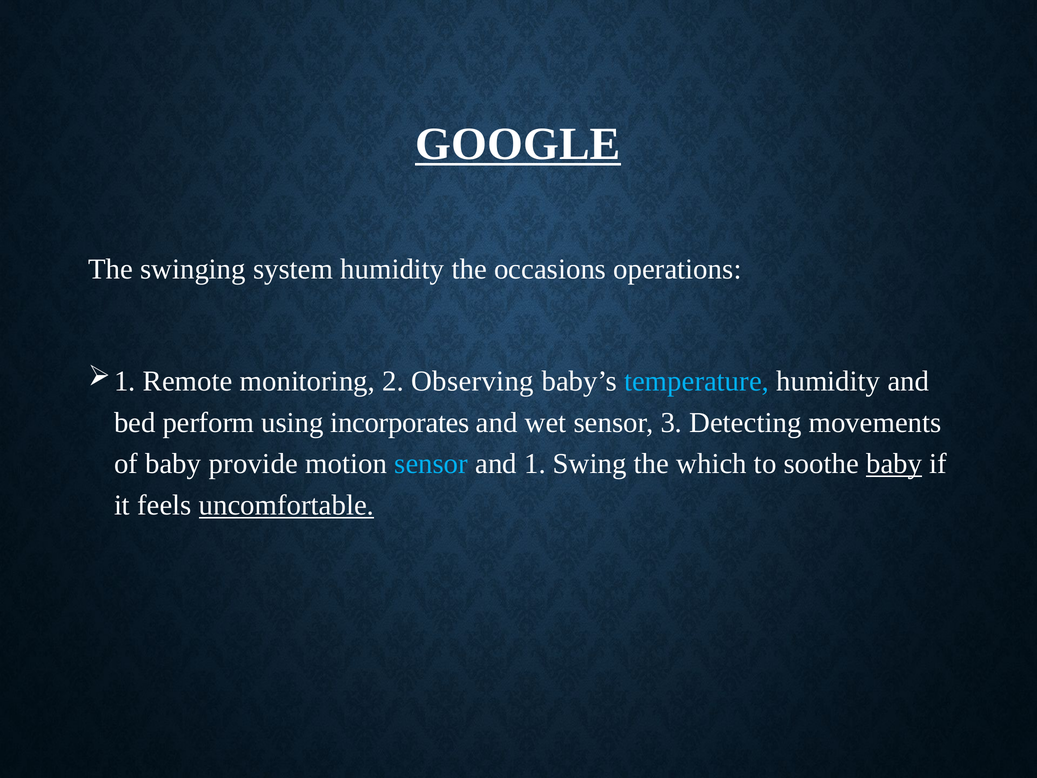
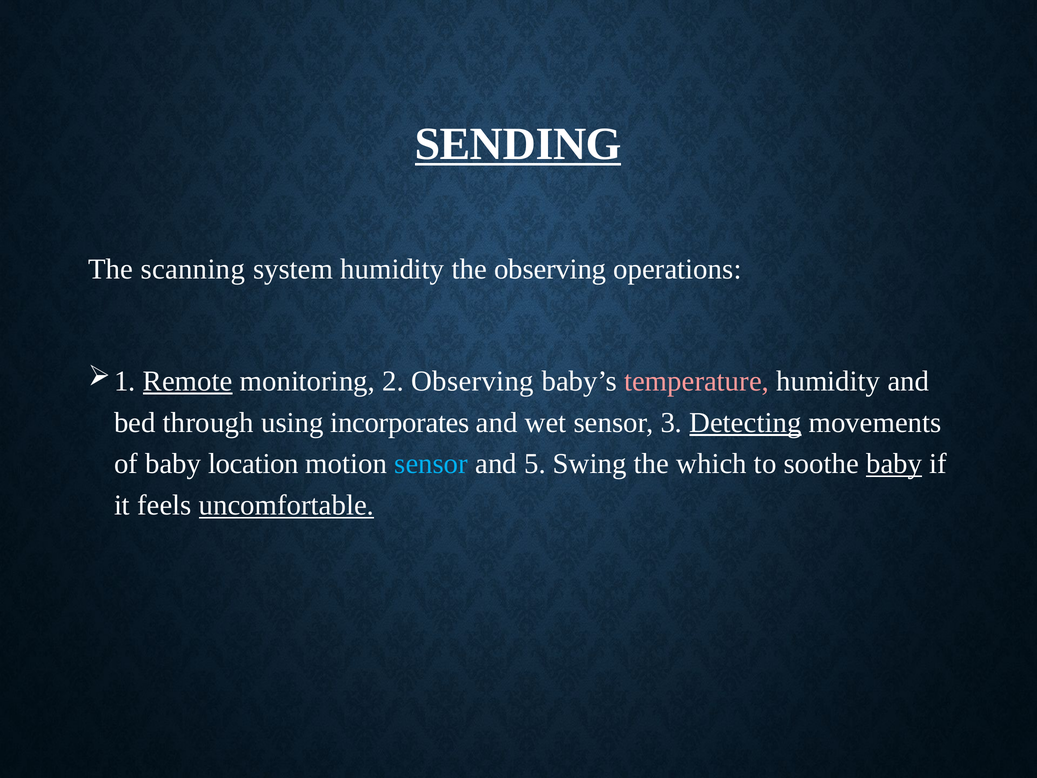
GOOGLE: GOOGLE -> SENDING (518, 144)
swinging: swinging -> scanning (193, 269)
the occasions: occasions -> observing (550, 269)
Remote underline: none -> present (188, 381)
temperature colour: light blue -> pink (697, 381)
perform: perform -> through (208, 422)
Detecting underline: none -> present (745, 422)
provide: provide -> location (254, 464)
1: 1 -> 5 (535, 464)
